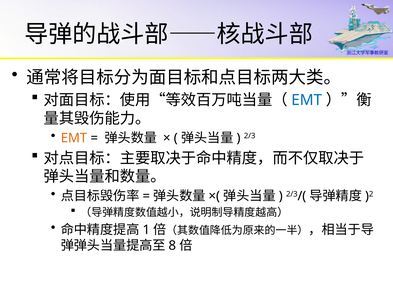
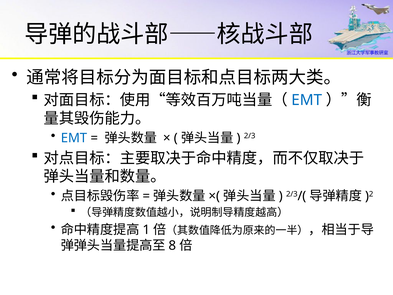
EMT colour: orange -> blue (74, 138)
